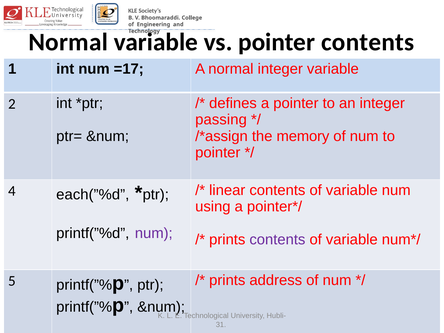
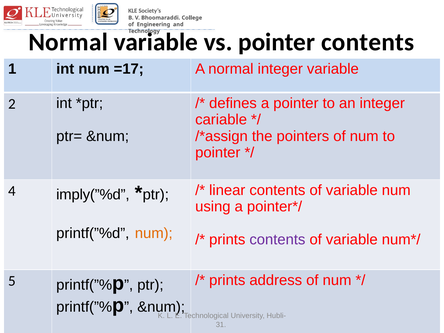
passing: passing -> cariable (221, 120)
memory: memory -> pointers (303, 136)
each(”%d: each(”%d -> imply(”%d (93, 195)
num colour: purple -> orange (154, 233)
